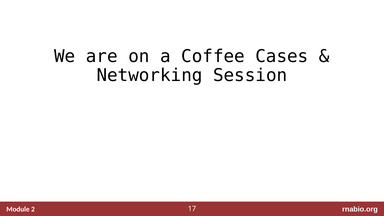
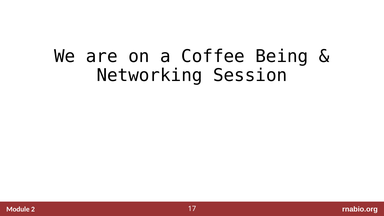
Cases: Cases -> Being (282, 56)
